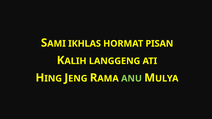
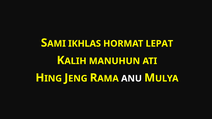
PISAN: PISAN -> LEPAT (159, 44)
LANGGENG: LANGGENG -> MANUHUN (115, 61)
ANU colour: light green -> white (131, 79)
